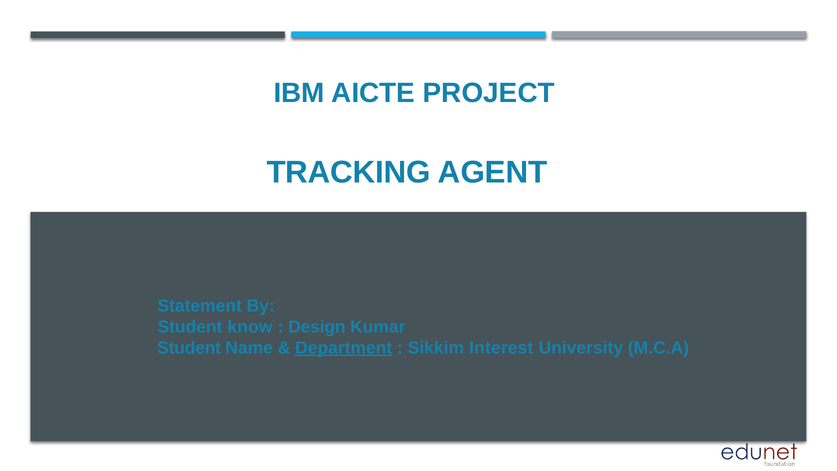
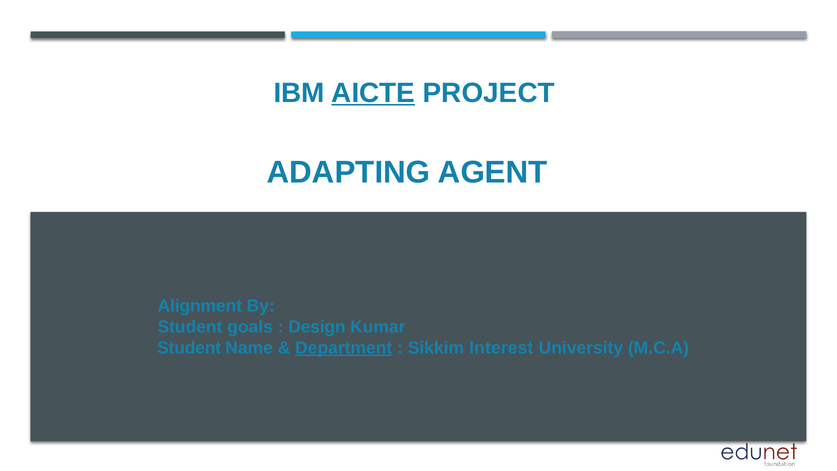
AICTE underline: none -> present (373, 93)
TRACKING: TRACKING -> ADAPTING (348, 172)
Statement: Statement -> Alignment (200, 306)
know: know -> goals (250, 327)
